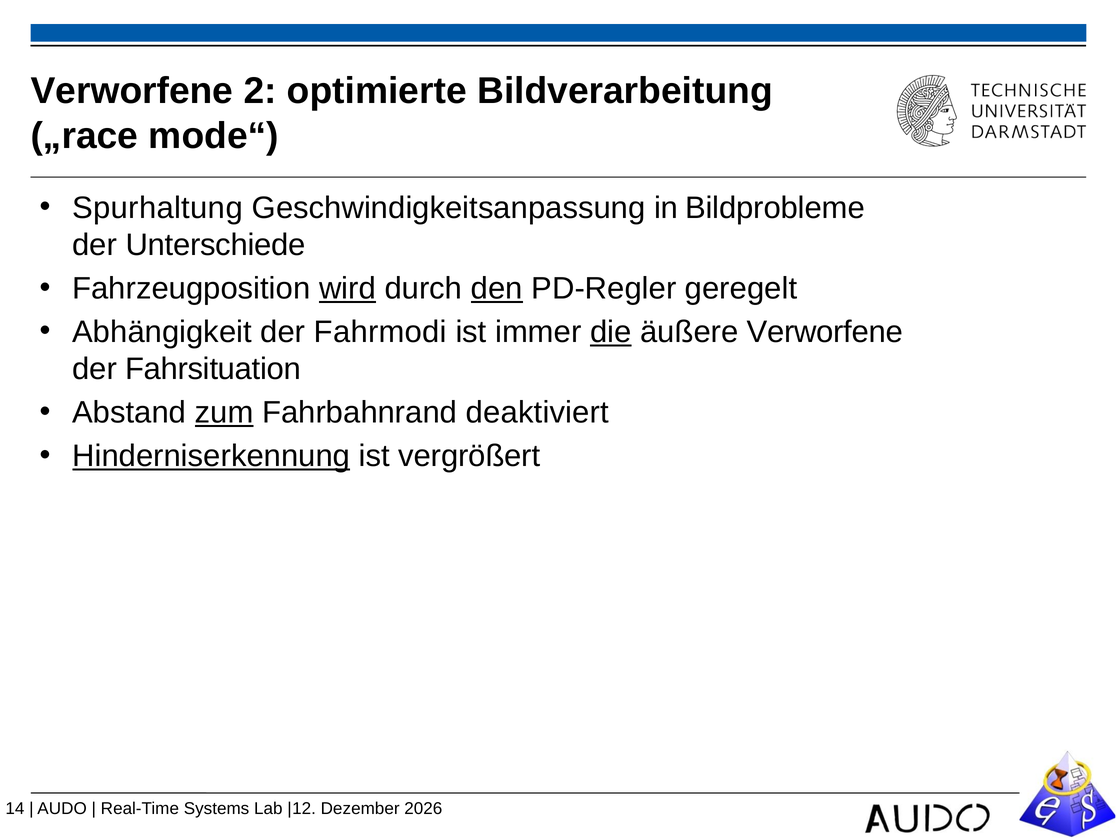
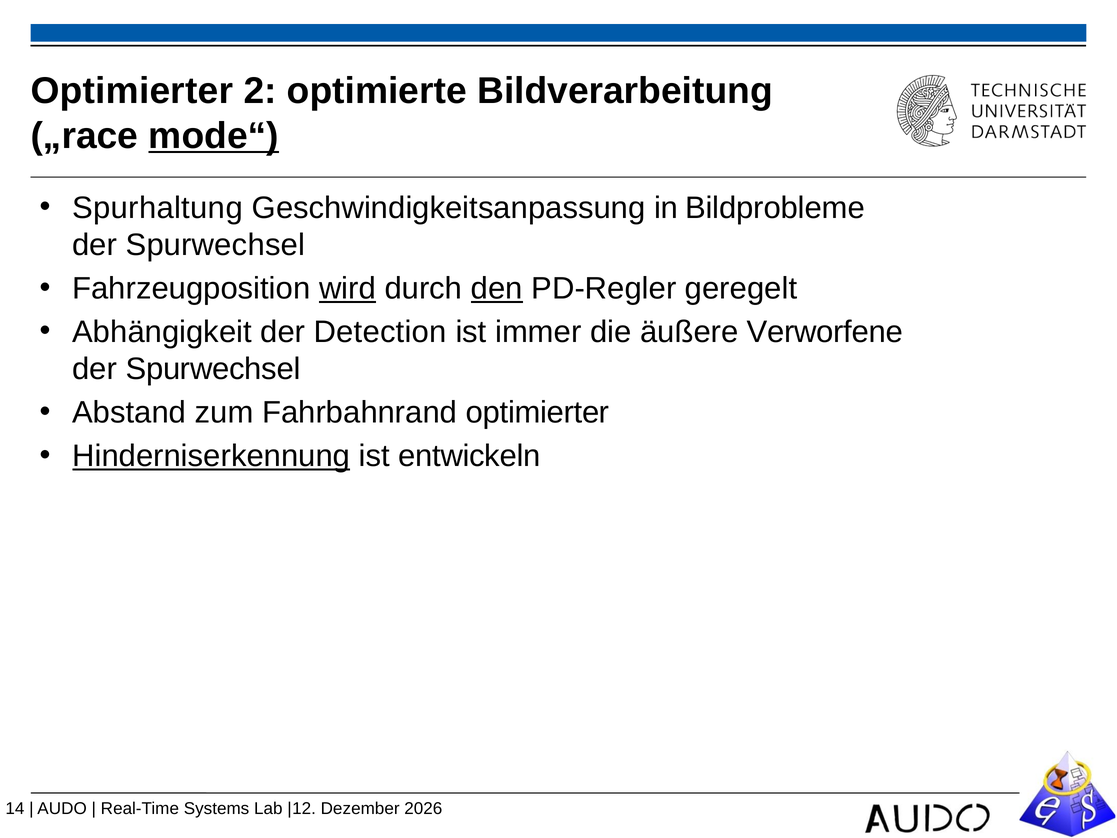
Verworfene: Verworfene -> Optimierter (132, 91)
mode“ underline: none -> present (214, 136)
Unterschiede: Unterschiede -> Spurwechsel (215, 245)
Fahrmodi: Fahrmodi -> Detection (380, 332)
die underline: present -> none (611, 332)
Fahrsituation: Fahrsituation -> Spurwechsel (213, 369)
zum underline: present -> none (224, 413)
Fahrbahnrand deaktiviert: deaktiviert -> optimierter (538, 413)
vergrößert: vergrößert -> entwickeln (469, 456)
